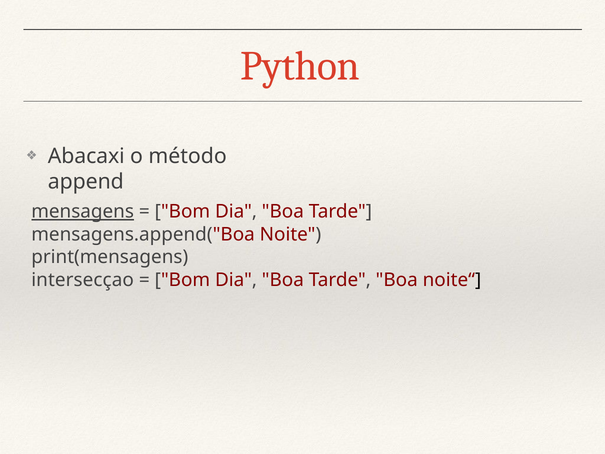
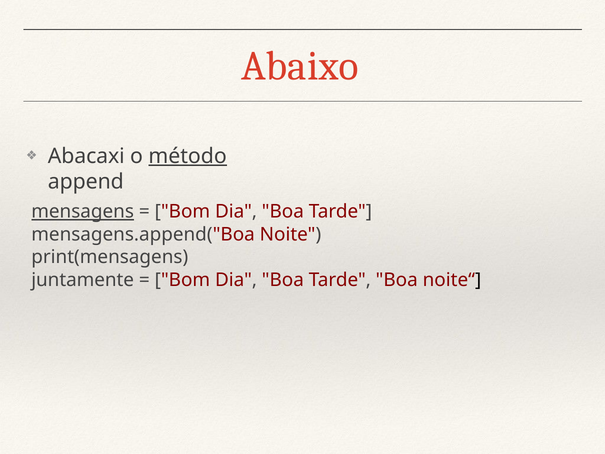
Python: Python -> Abaixo (300, 66)
método underline: none -> present (188, 156)
intersecçao: intersecçao -> juntamente (83, 280)
